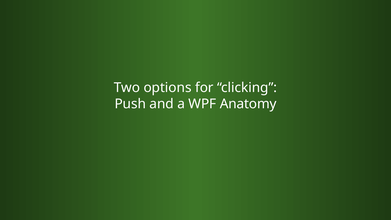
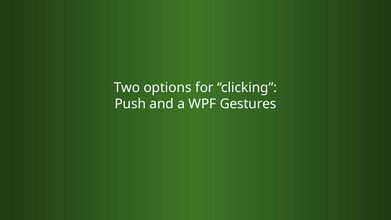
Anatomy: Anatomy -> Gestures (248, 104)
